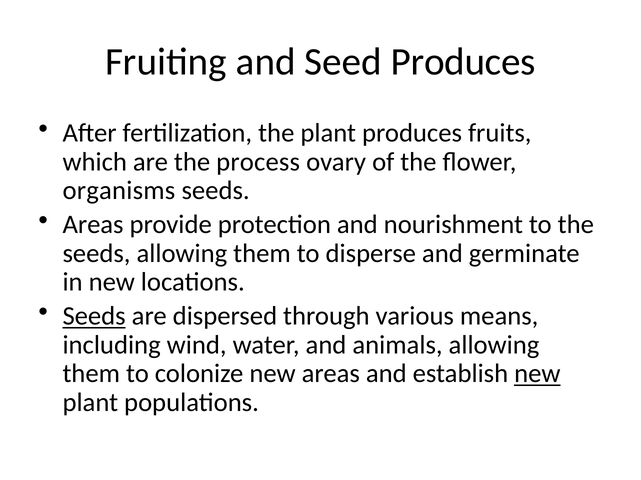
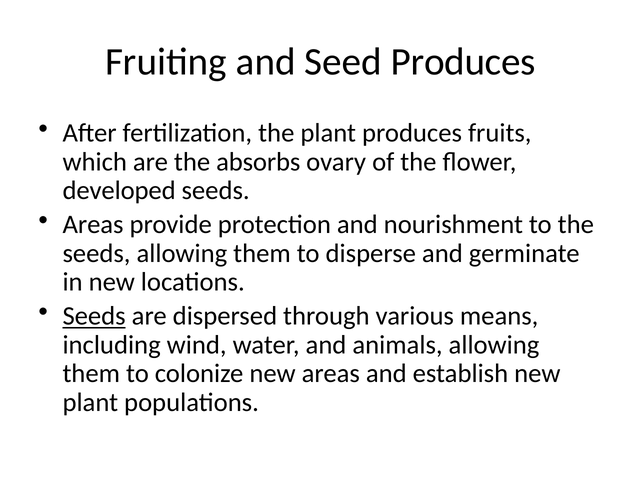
process: process -> absorbs (258, 162)
organisms: organisms -> developed (119, 191)
new underline: present -> none (537, 374)
